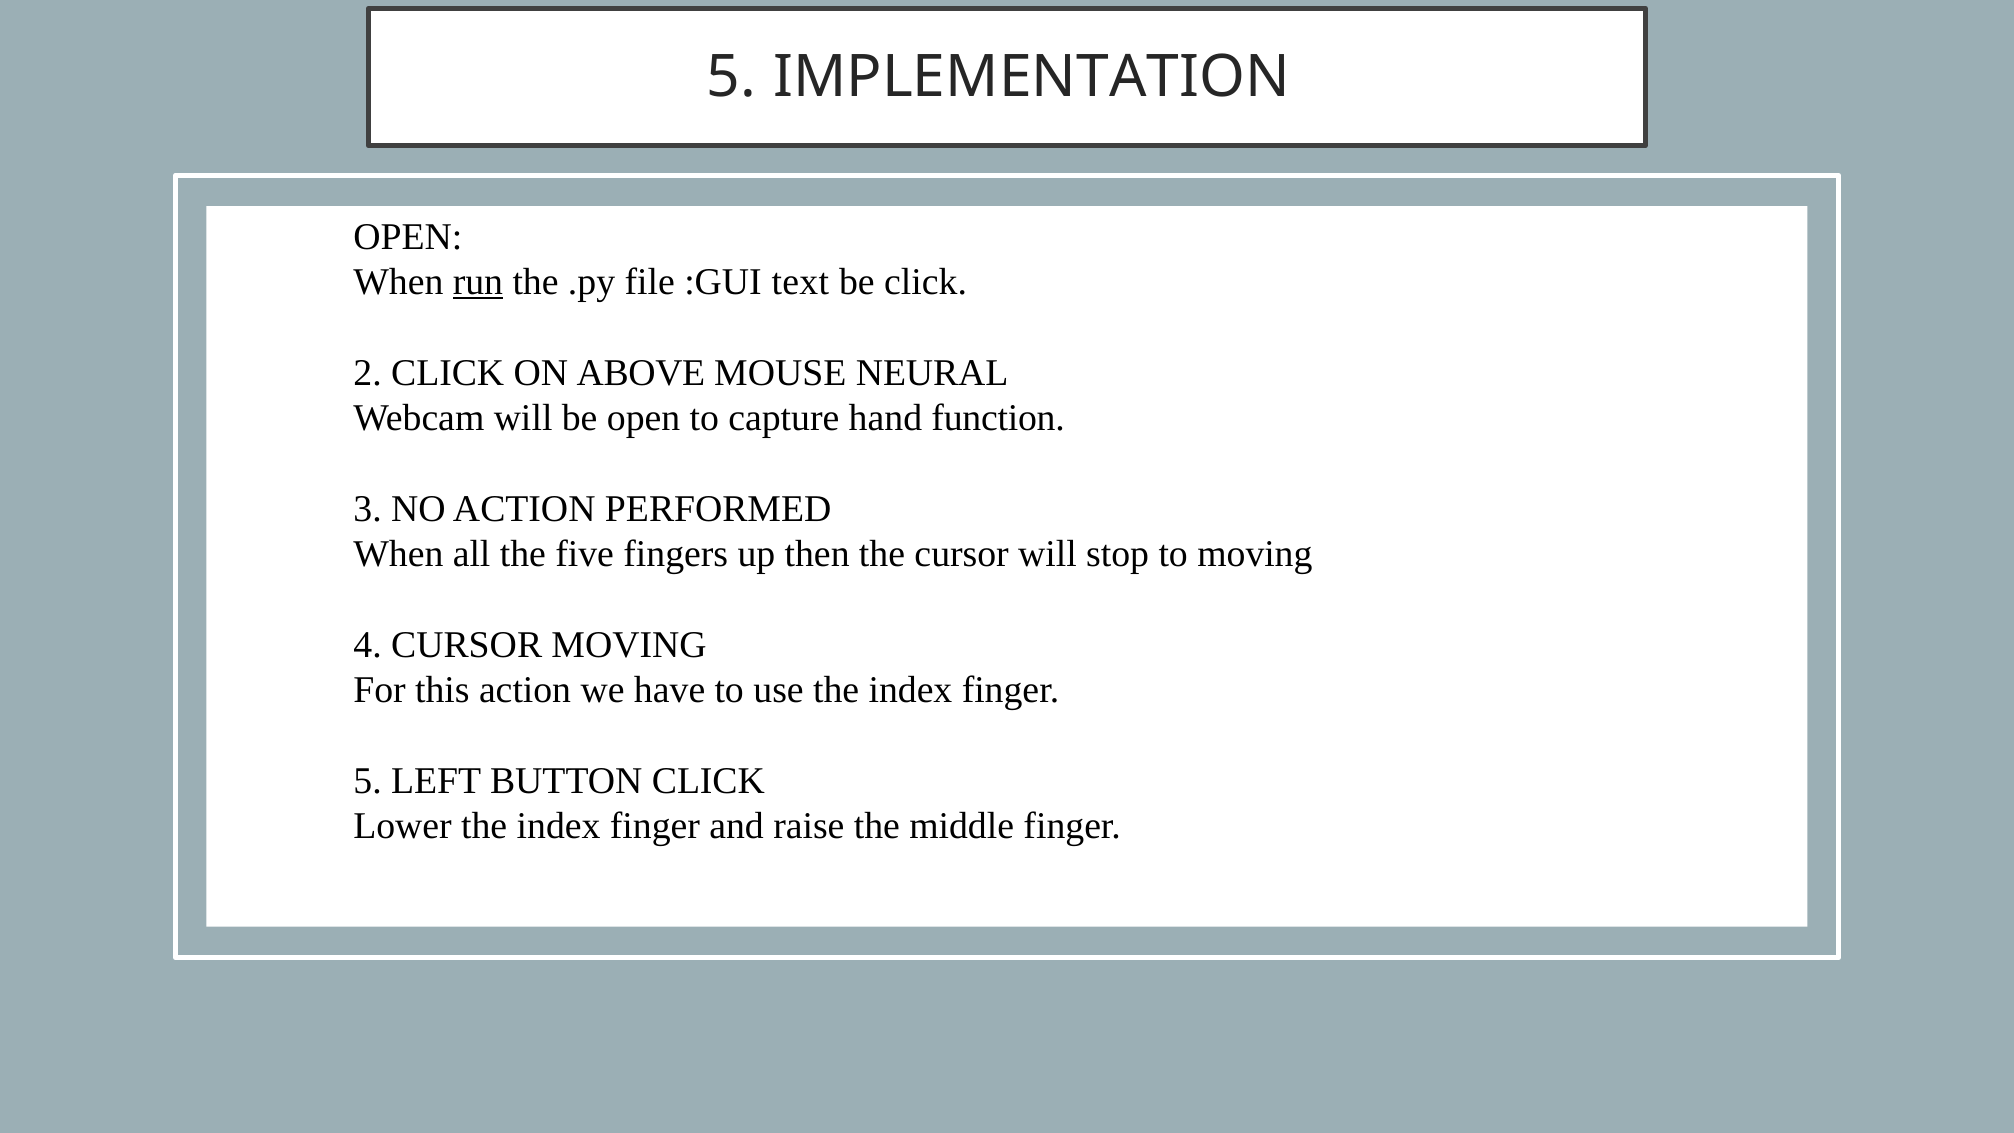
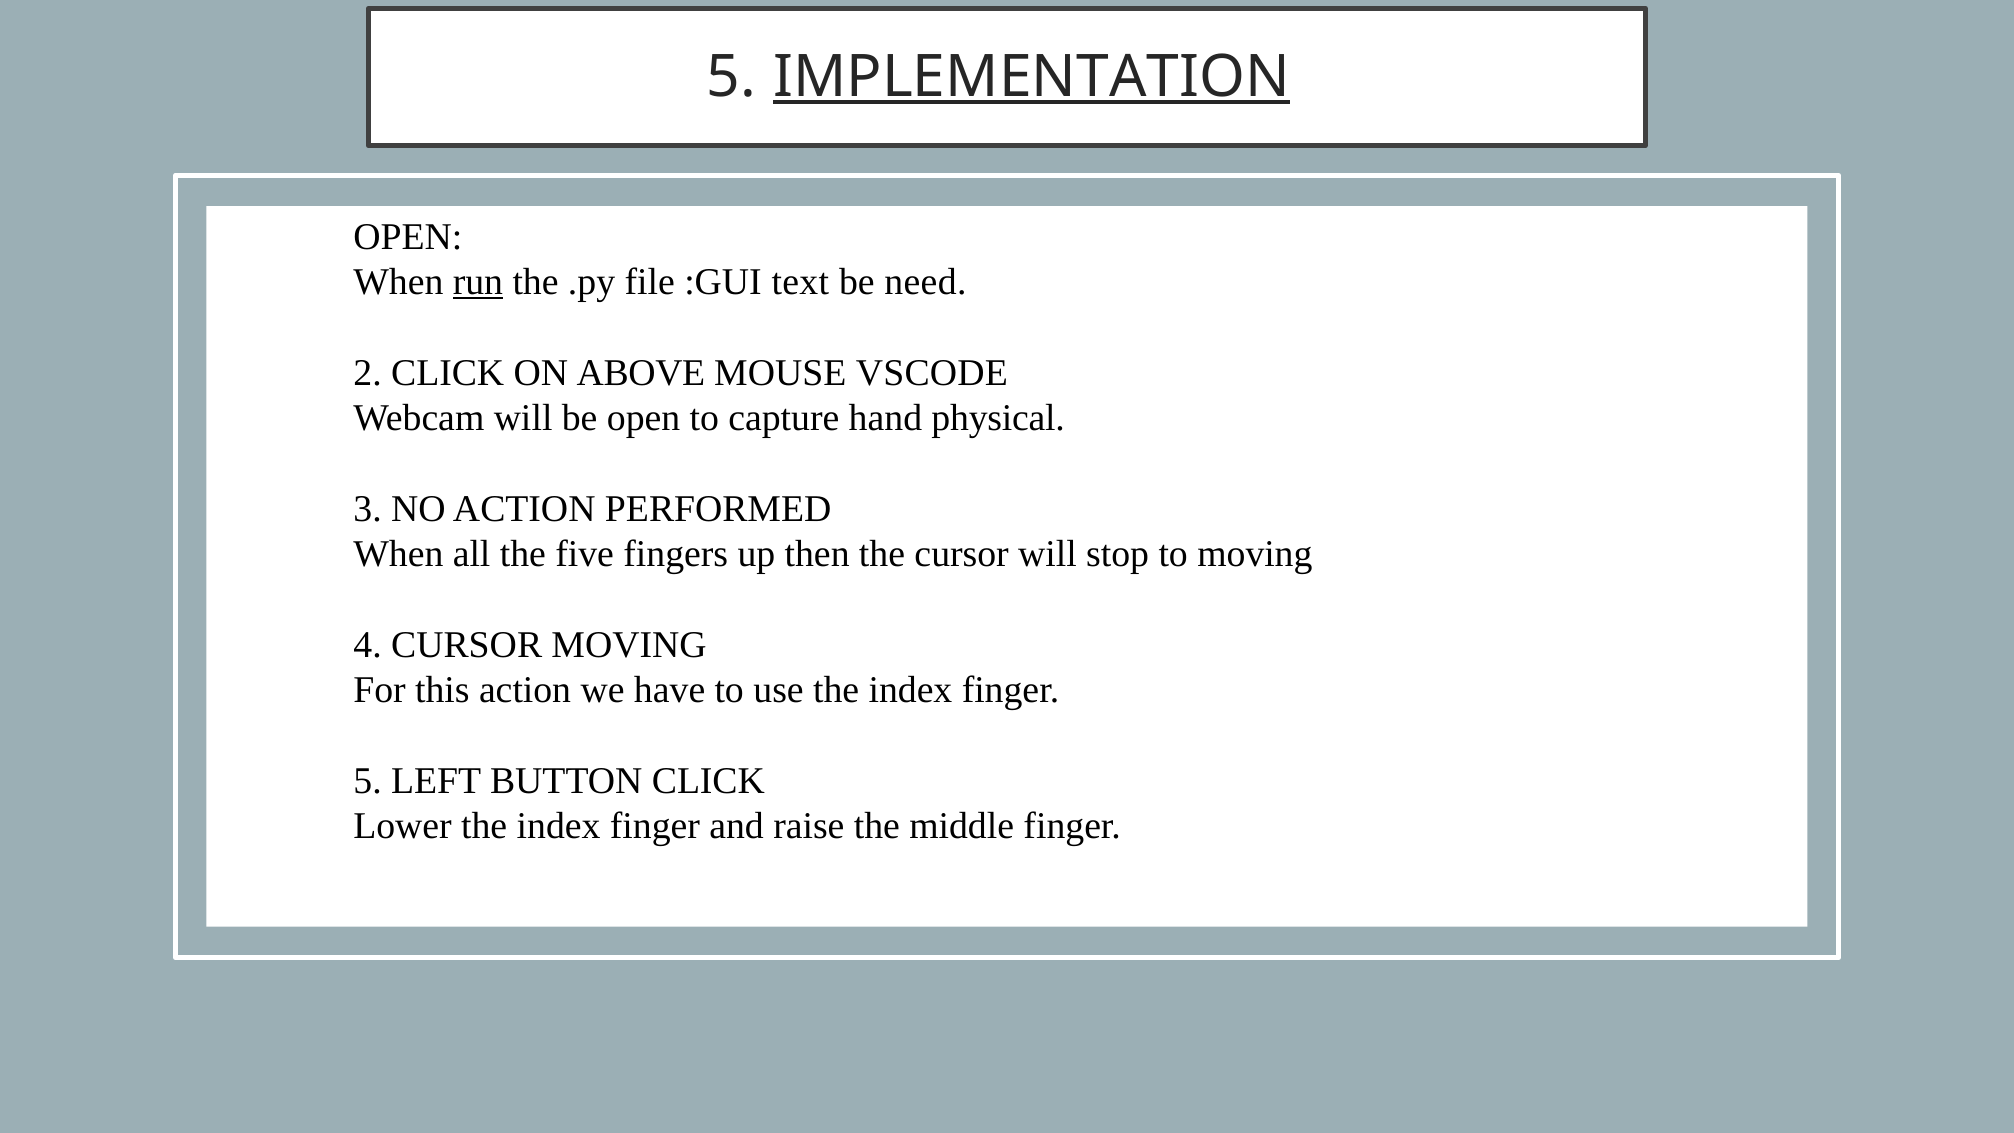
IMPLEMENTATION underline: none -> present (1032, 77)
be click: click -> need (925, 282)
NEURAL: NEURAL -> VSCODE (932, 373)
function: function -> physical (998, 418)
